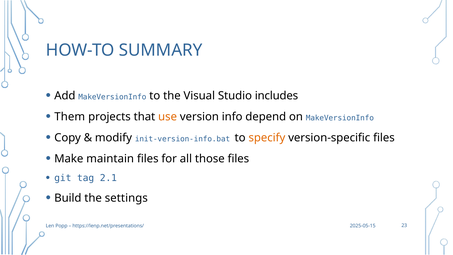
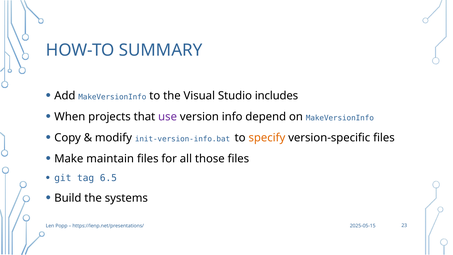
Them: Them -> When (70, 117)
use colour: orange -> purple (168, 117)
2.1: 2.1 -> 6.5 (108, 178)
settings: settings -> systems (126, 198)
